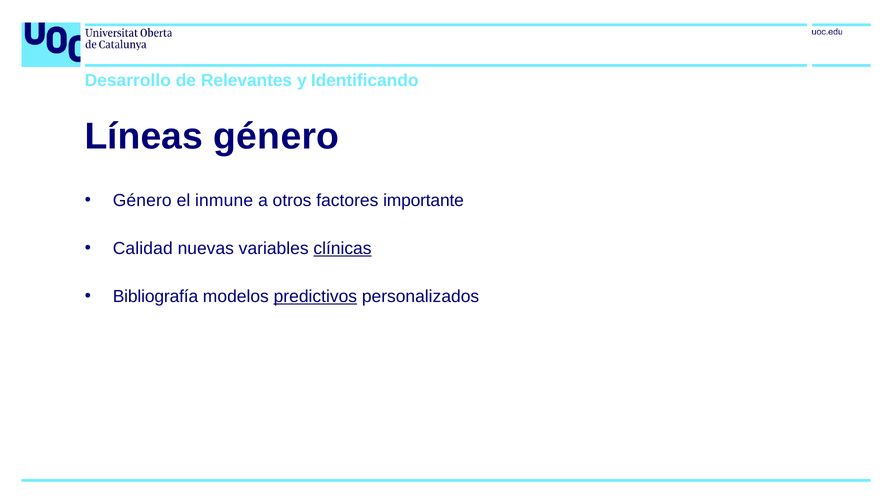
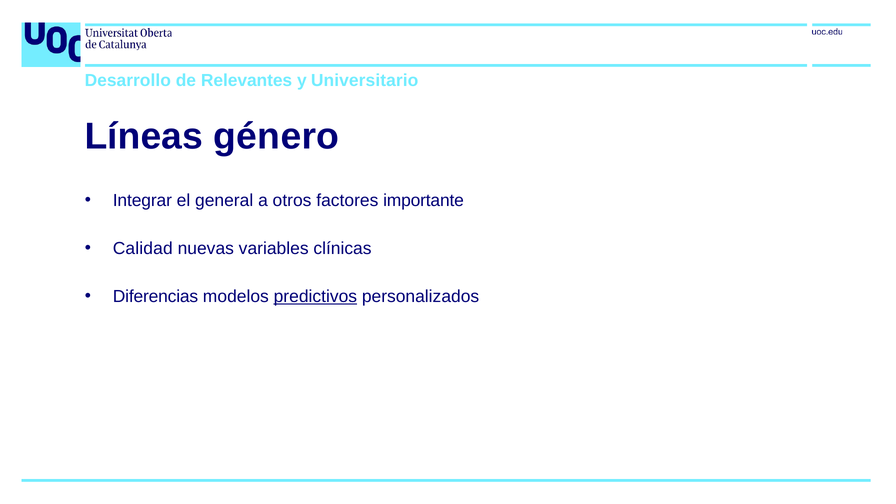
Identificando: Identificando -> Universitario (365, 80)
Género: Género -> Integrar (142, 200)
inmune: inmune -> general (224, 200)
clínicas underline: present -> none (342, 248)
Bibliografía: Bibliografía -> Diferencias (155, 296)
